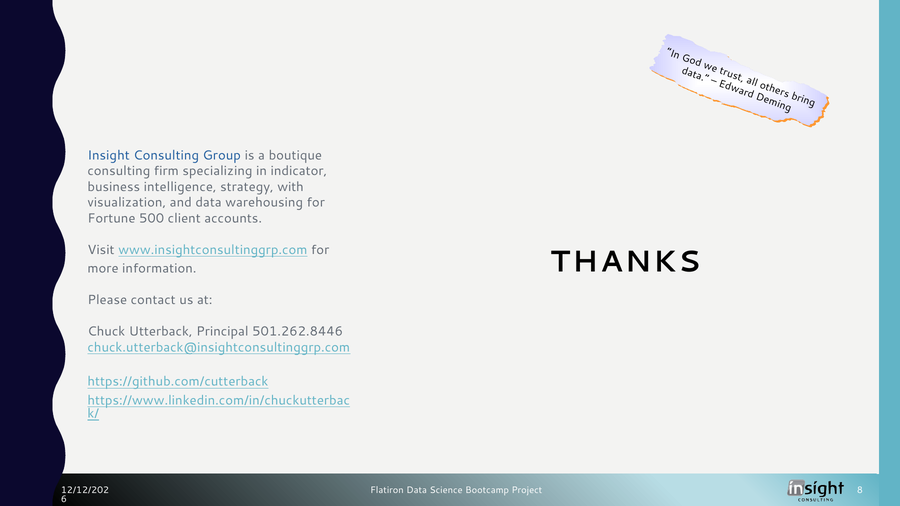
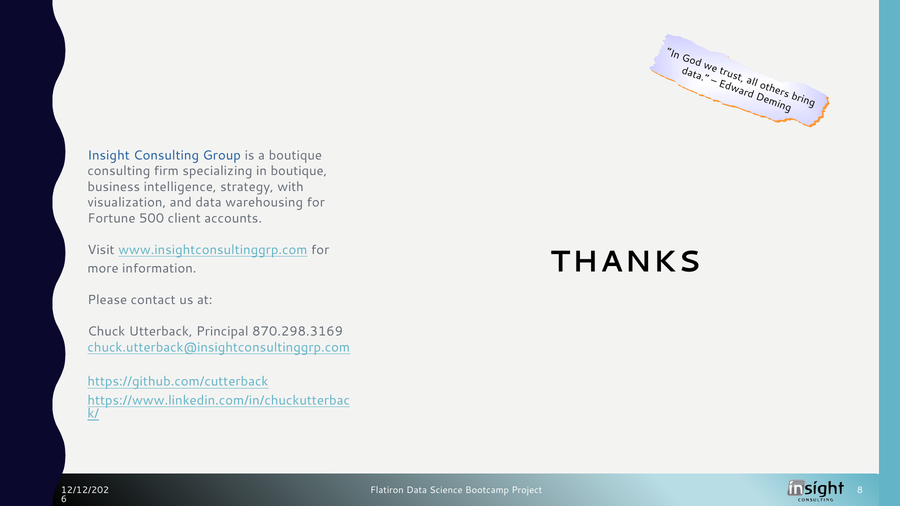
in indicator: indicator -> boutique (299, 171)
501.262.8446: 501.262.8446 -> 870.298.3169 (298, 332)
